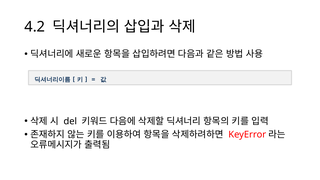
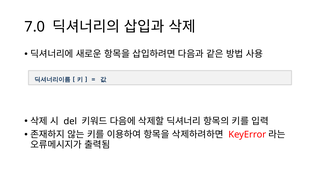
4.2: 4.2 -> 7.0 (35, 27)
